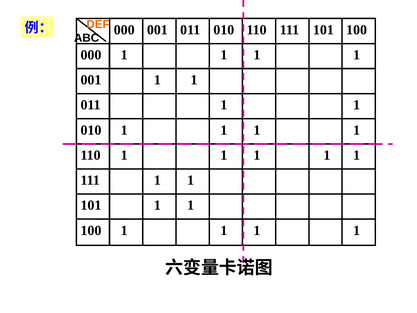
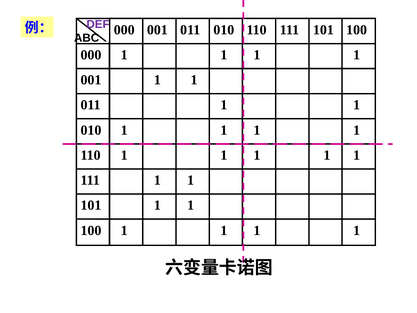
DEF colour: orange -> purple (98, 24)
